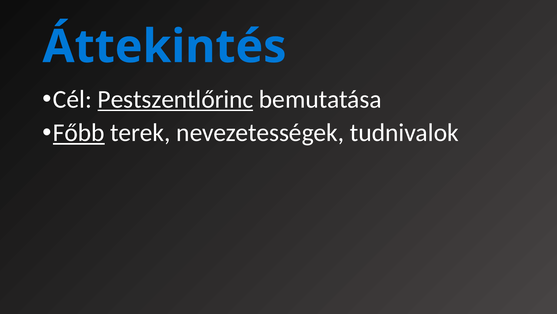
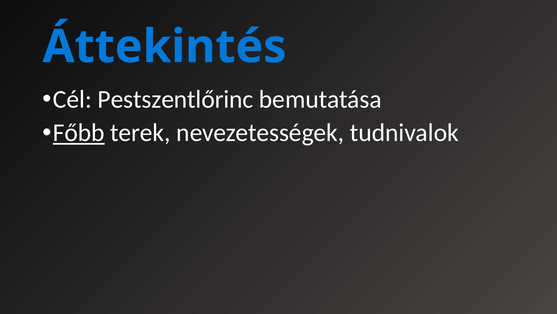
Pestszentlőrinc underline: present -> none (175, 99)
